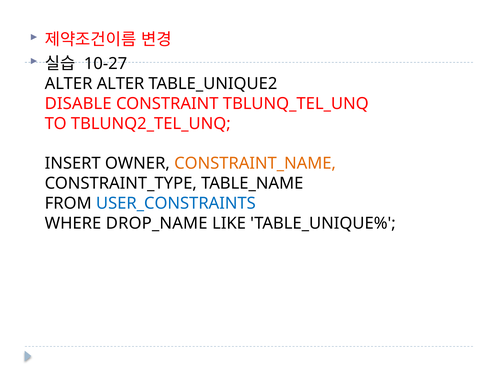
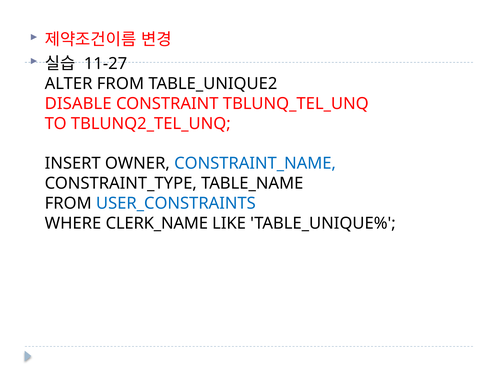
10-27: 10-27 -> 11-27 (106, 64)
ALTER ALTER: ALTER -> FROM (120, 84)
CONSTRAINT_NAME colour: orange -> blue (255, 163)
DROP_NAME: DROP_NAME -> CLERK_NAME (157, 223)
